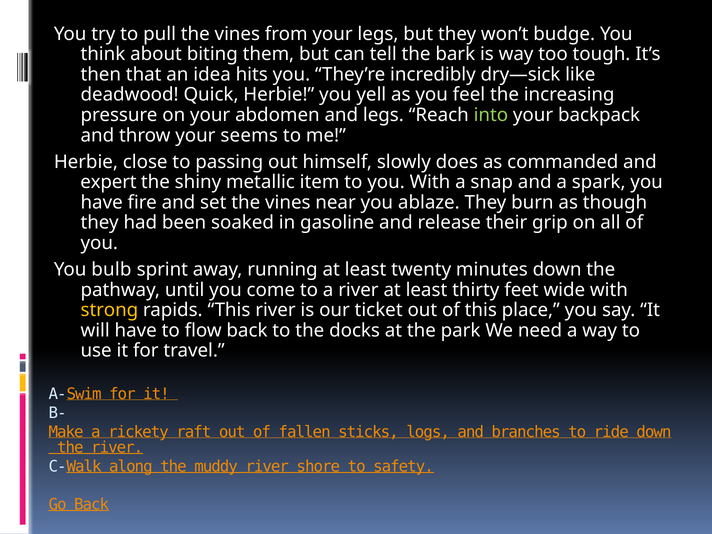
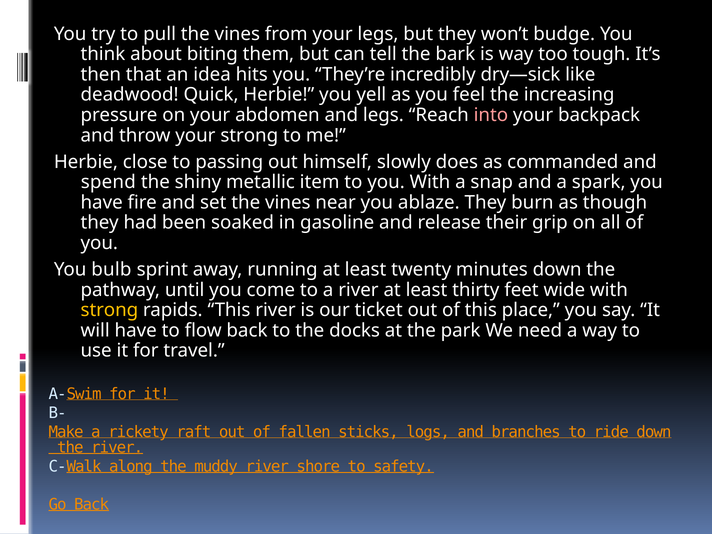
into colour: light green -> pink (491, 115)
your seems: seems -> strong (249, 135)
expert: expert -> spend (108, 182)
